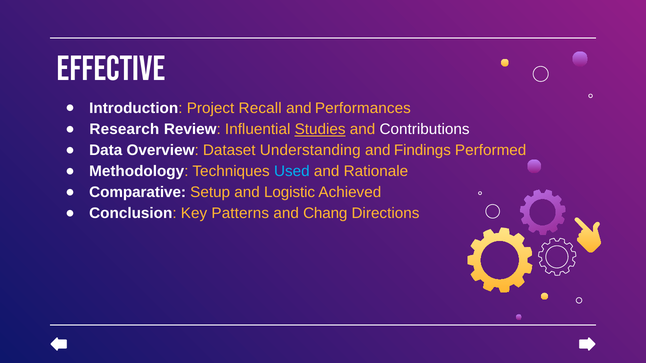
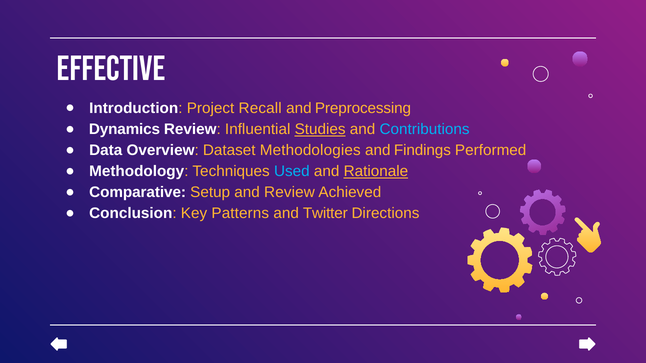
Performances: Performances -> Preprocessing (363, 108)
Research: Research -> Dynamics (124, 129)
Contributions colour: white -> light blue (425, 129)
Understanding: Understanding -> Methodologies (310, 150)
Rationale underline: none -> present (376, 171)
and Logistic: Logistic -> Review (289, 193)
Chang: Chang -> Twitter (325, 214)
